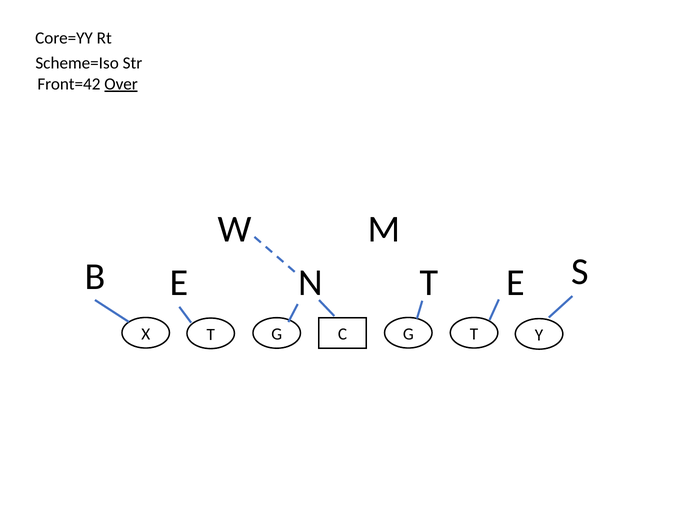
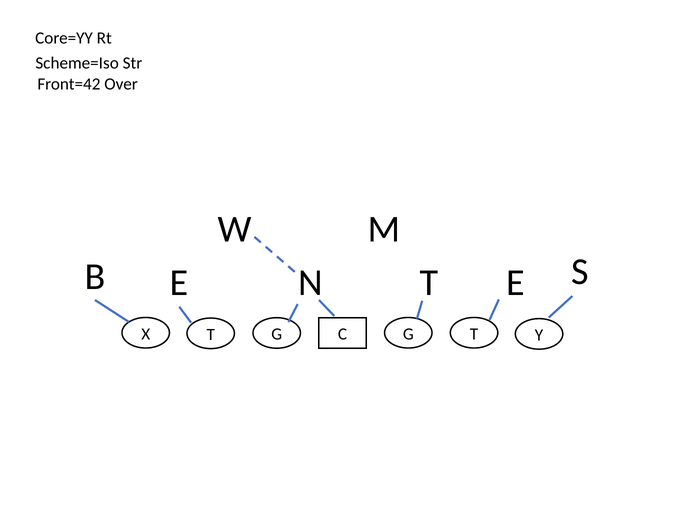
Over underline: present -> none (121, 84)
